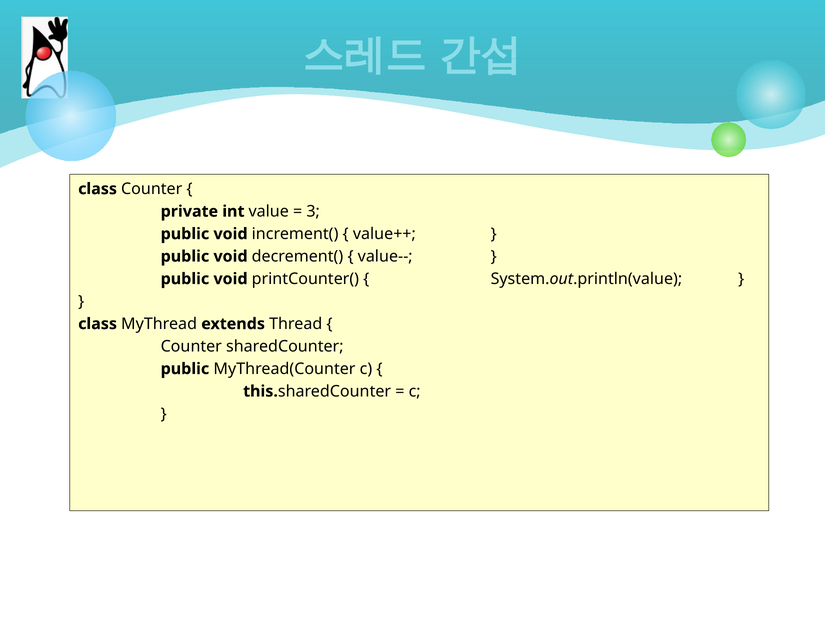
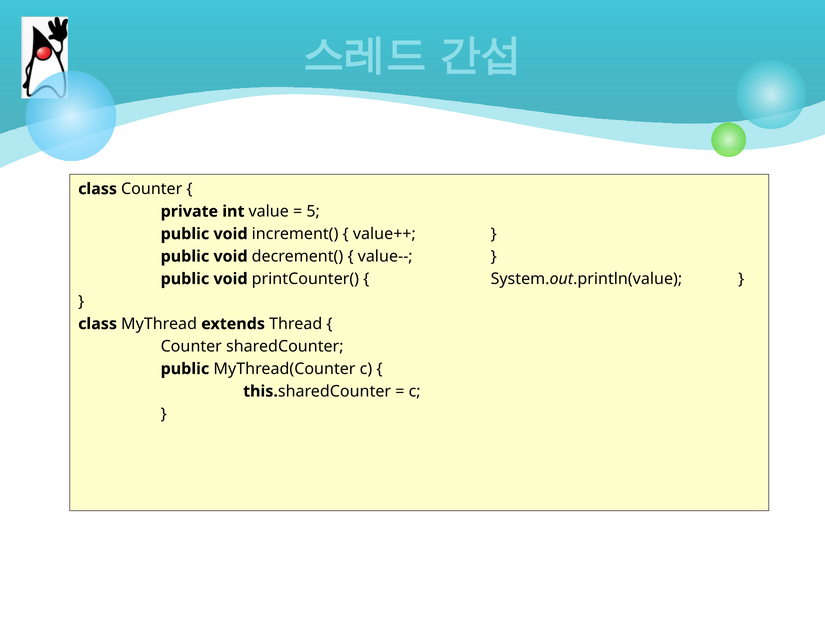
3: 3 -> 5 (313, 211)
